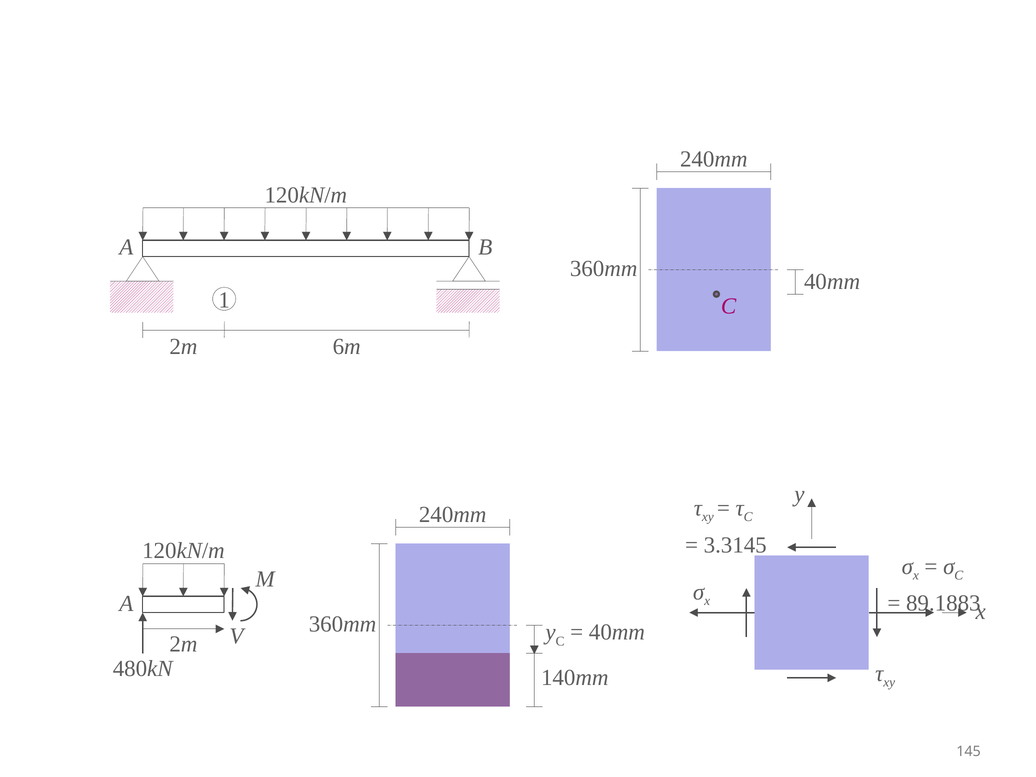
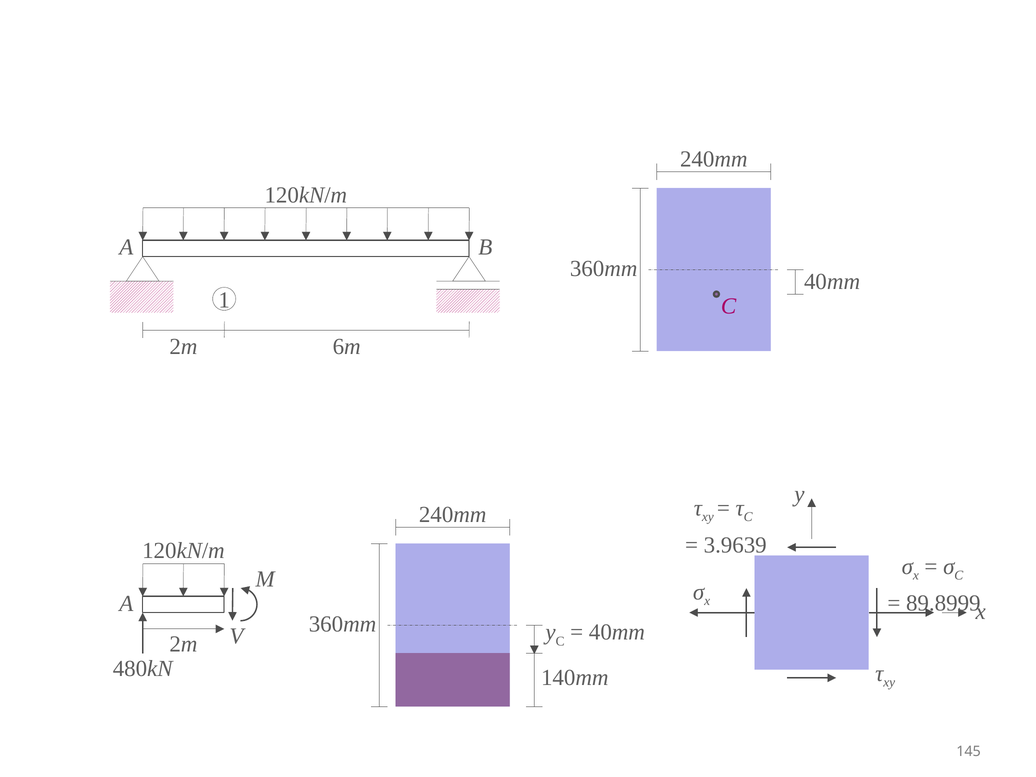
3.3145: 3.3145 -> 3.9639 (735, 545)
89.1883: 89.1883 -> 89.8999 (943, 603)
